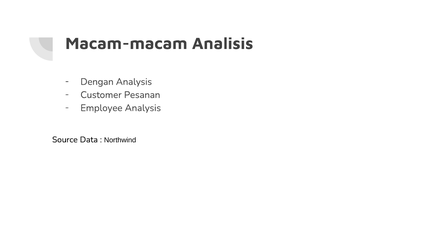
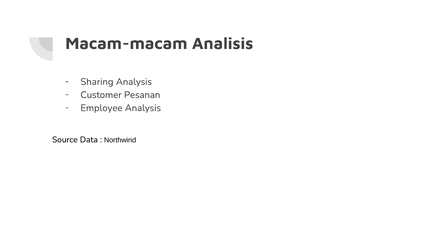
Dengan: Dengan -> Sharing (97, 82)
